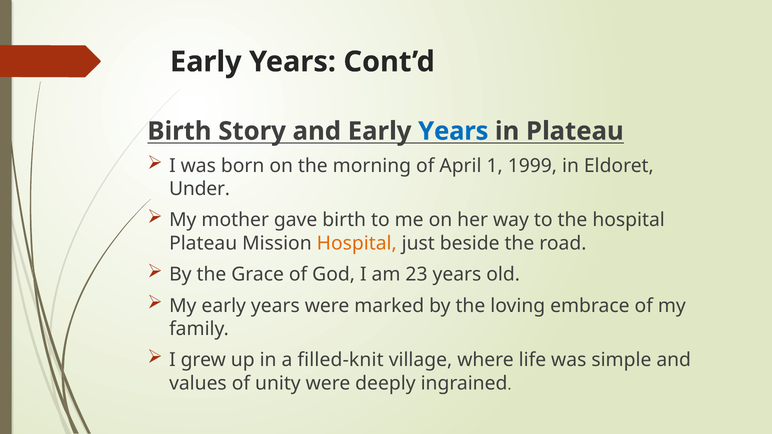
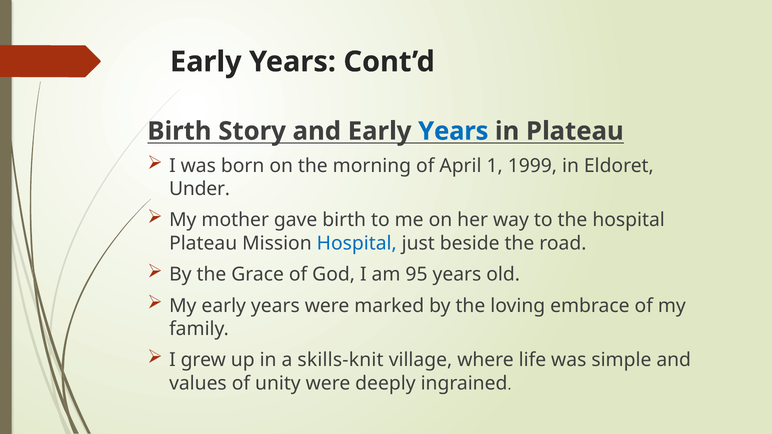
Hospital colour: orange -> blue (357, 243)
23: 23 -> 95 (416, 275)
filled-knit: filled-knit -> skills-knit (340, 360)
